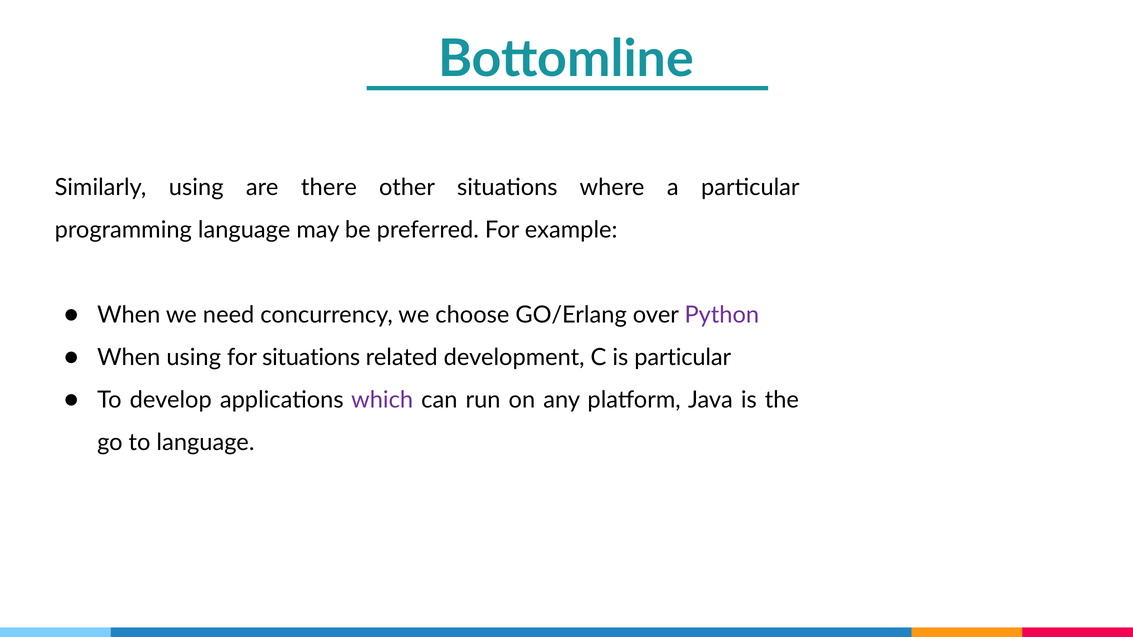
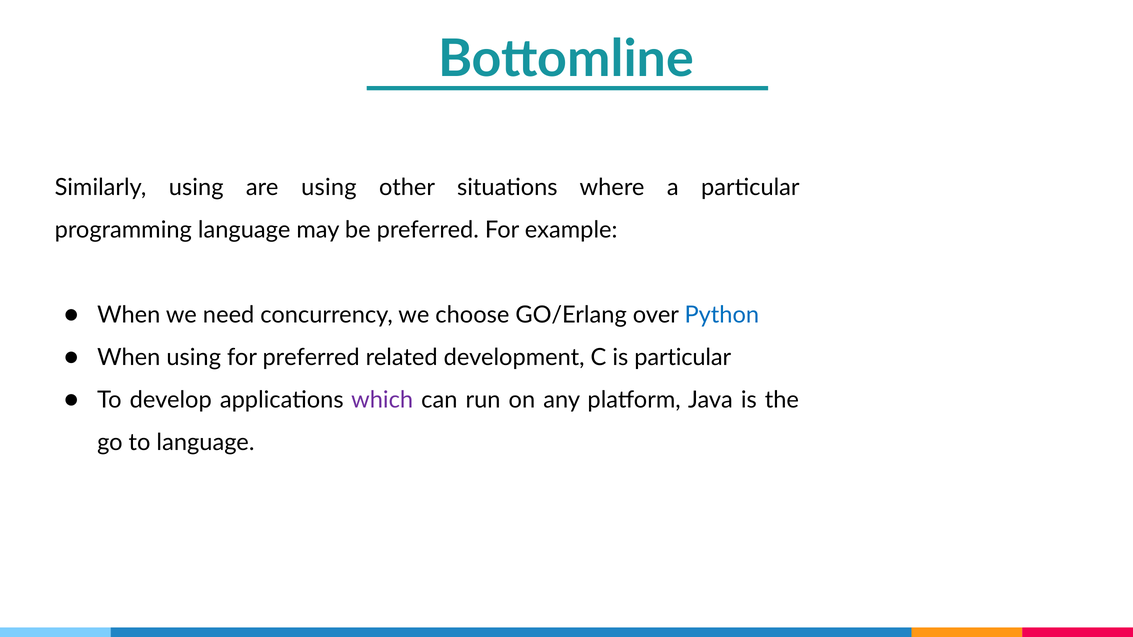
are there: there -> using (329, 188)
Python colour: purple -> blue (722, 315)
for situations: situations -> preferred (311, 357)
